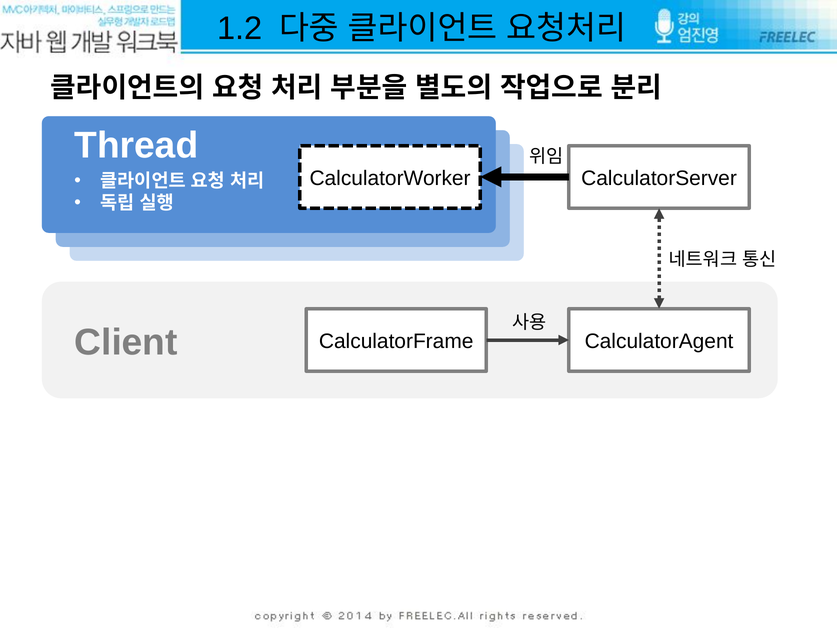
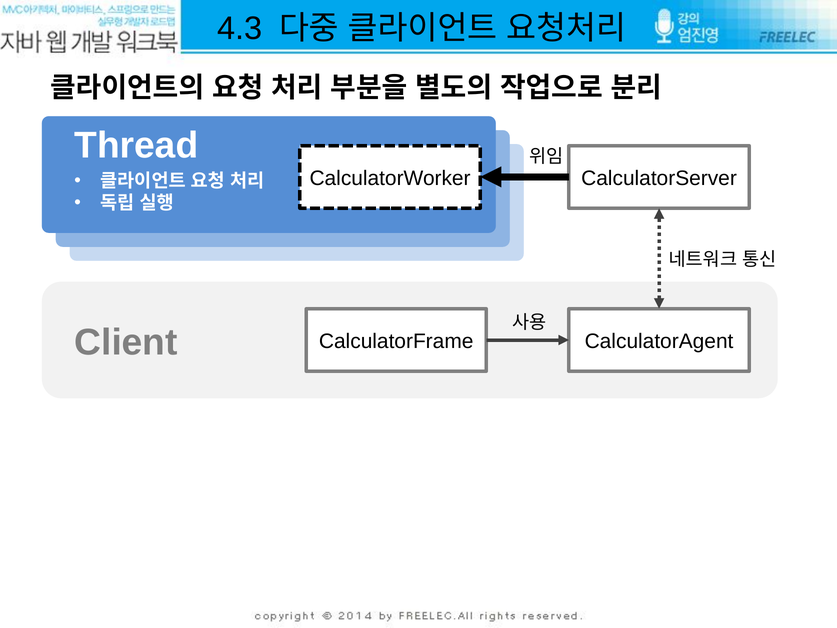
1.2: 1.2 -> 4.3 (240, 29)
